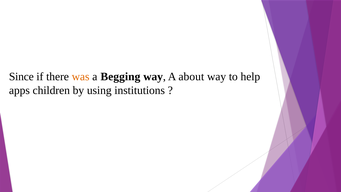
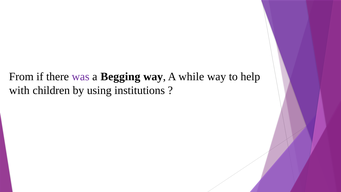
Since: Since -> From (21, 77)
was colour: orange -> purple (81, 77)
about: about -> while (191, 77)
apps: apps -> with (19, 90)
